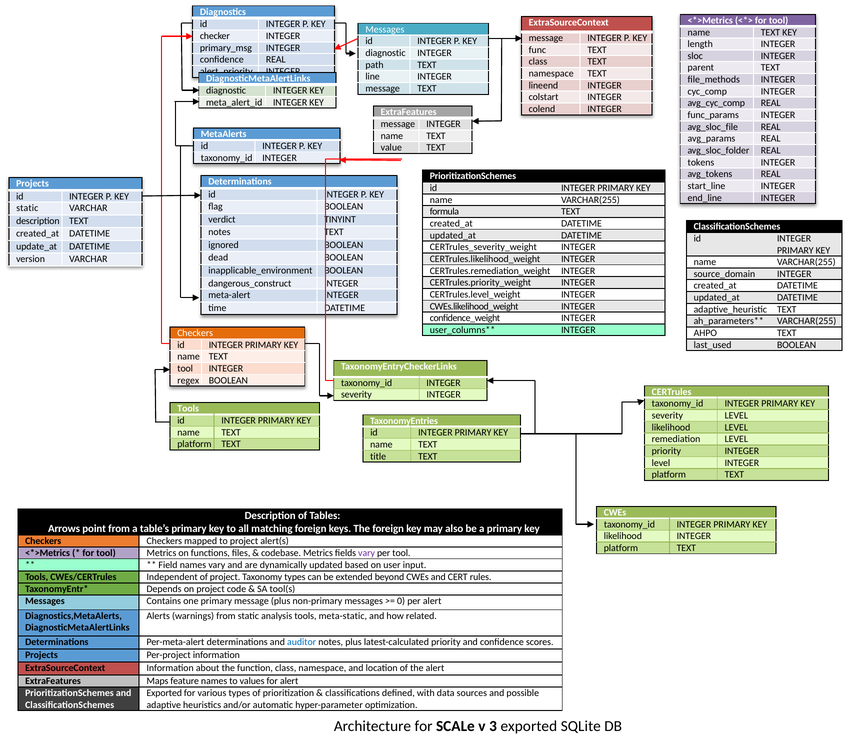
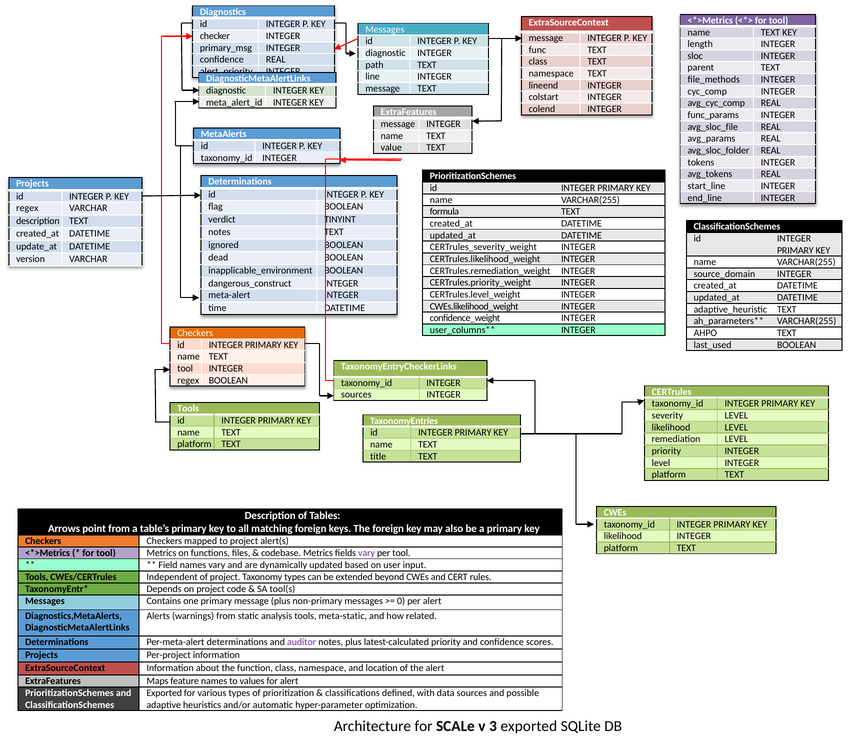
static: static -> regex (27, 208)
severity: severity -> sources (356, 395)
auditor colour: blue -> purple (302, 642)
